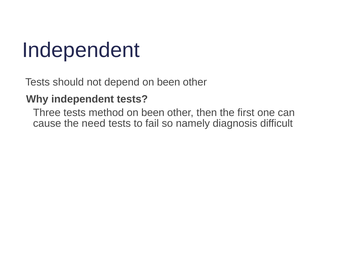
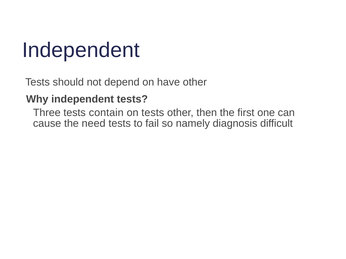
depend on been: been -> have (169, 82)
method: method -> contain (106, 113)
been: been -> tests (153, 113)
